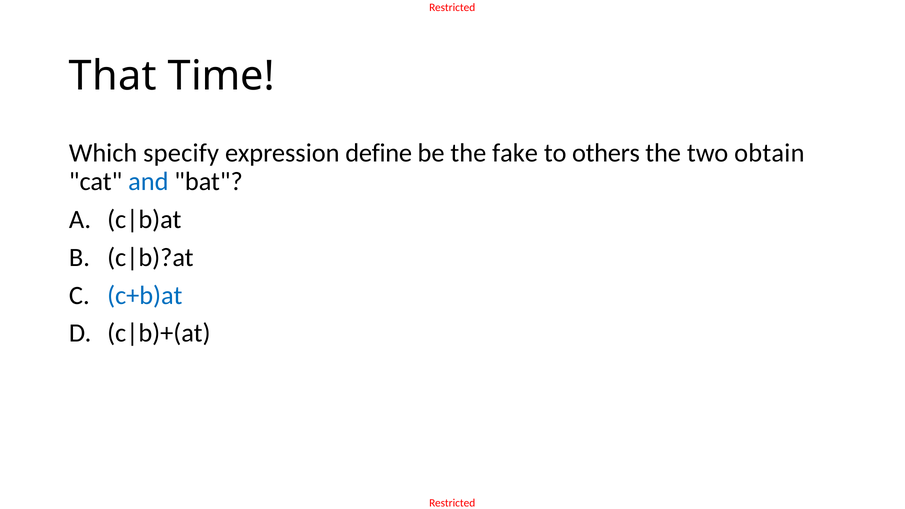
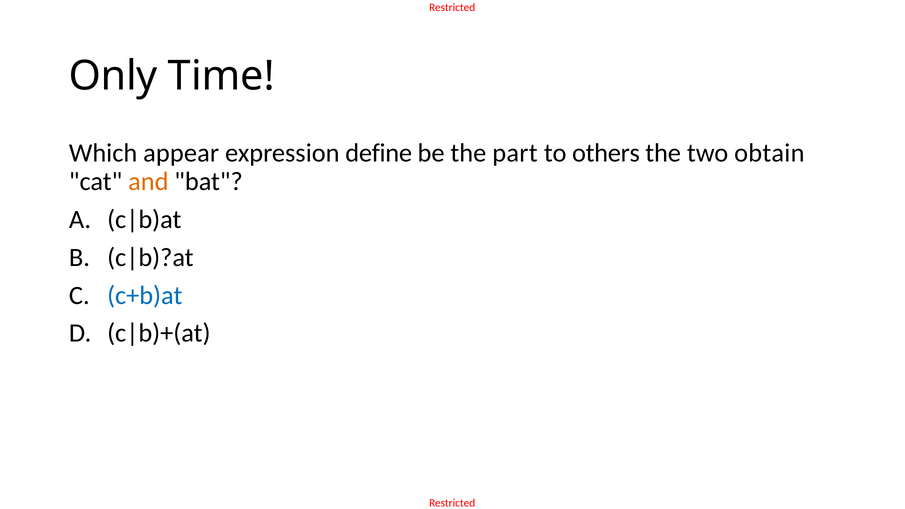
That: That -> Only (113, 76)
specify: specify -> appear (181, 153)
fake: fake -> part (515, 153)
and colour: blue -> orange (148, 182)
